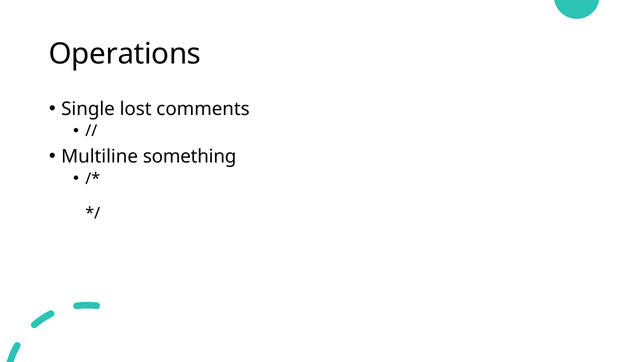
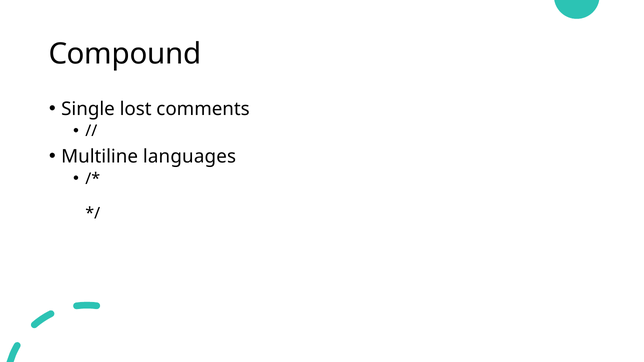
Operations: Operations -> Compound (125, 54)
something: something -> languages (189, 157)
